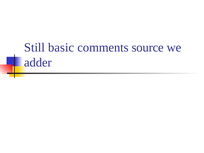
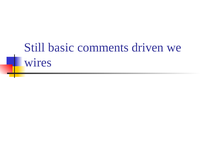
source: source -> driven (148, 47)
adder: adder -> wires (38, 62)
